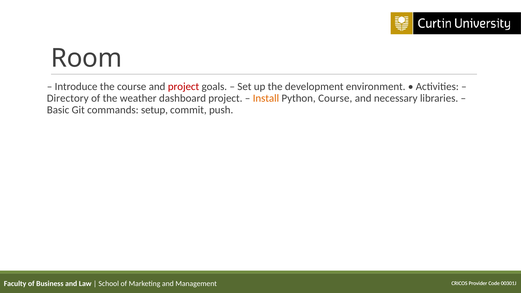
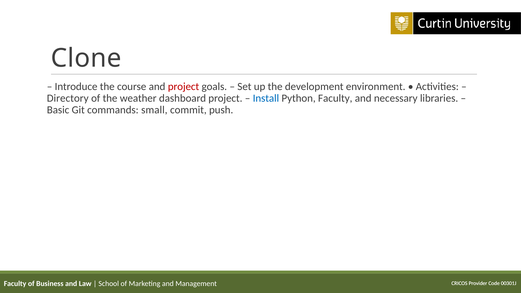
Room: Room -> Clone (86, 58)
Install colour: orange -> blue (266, 98)
Python Course: Course -> Faculty (335, 98)
setup: setup -> small (154, 110)
